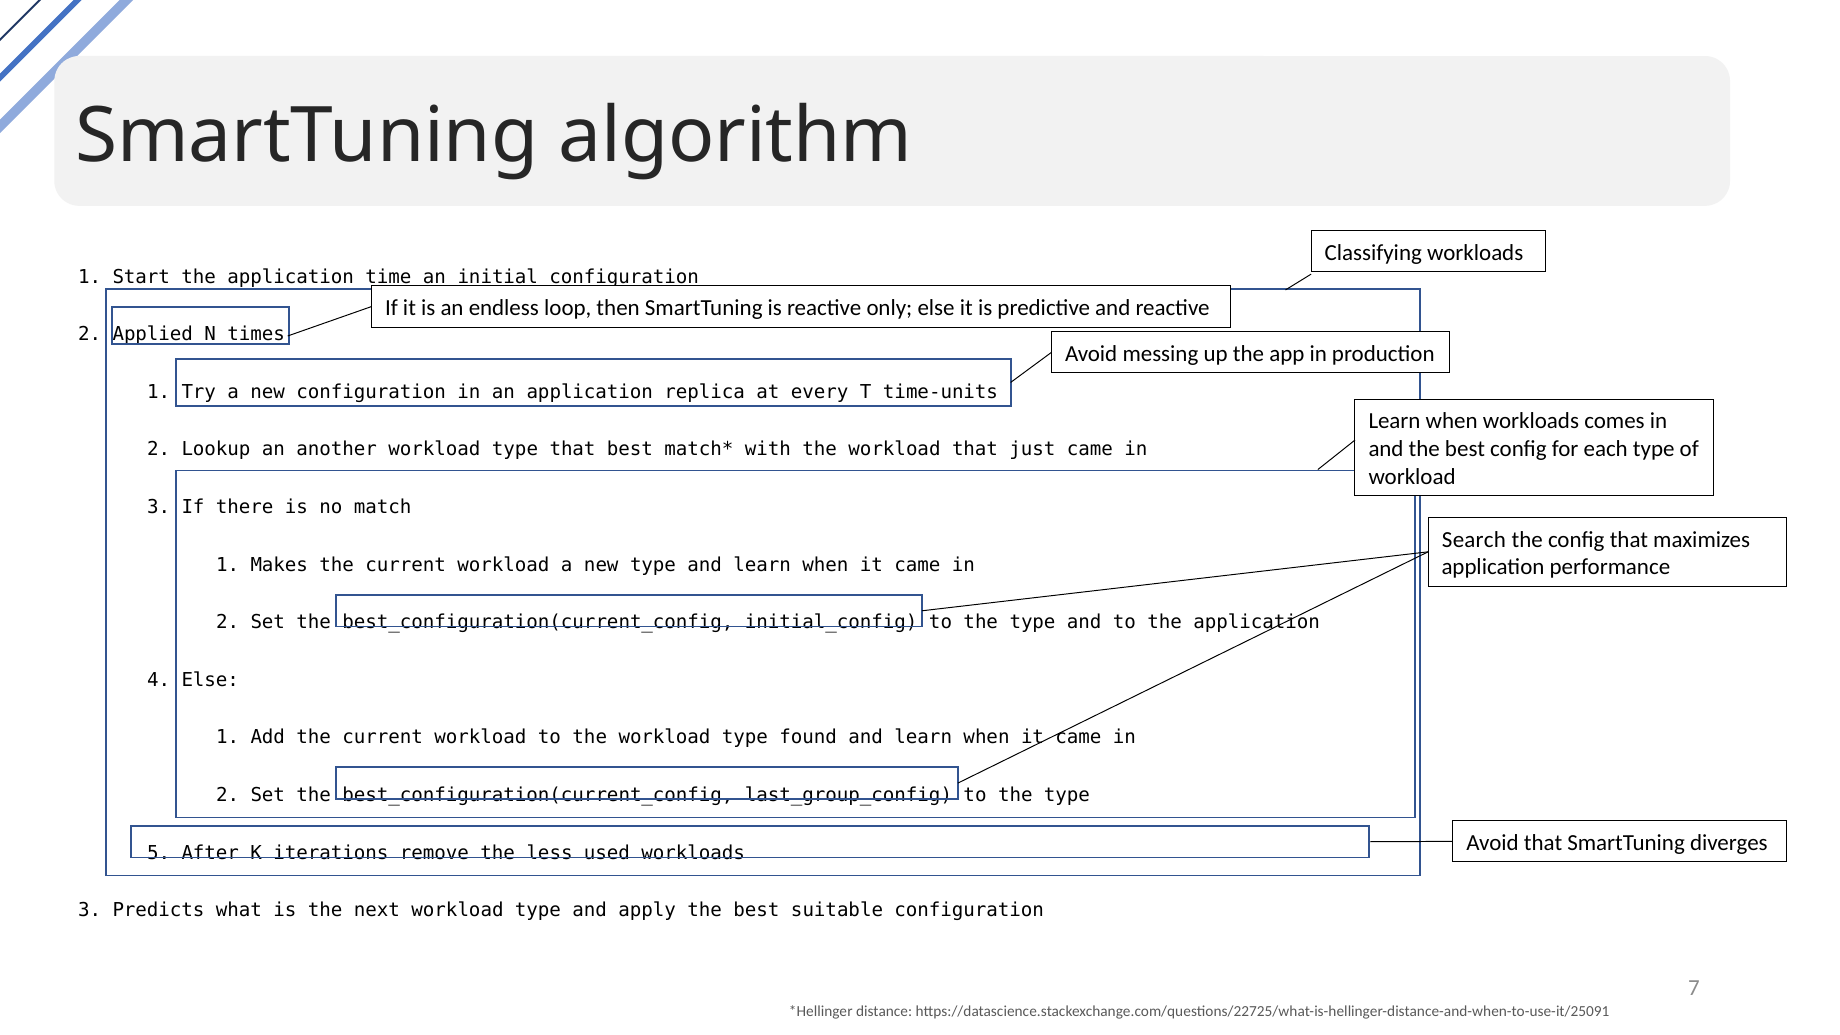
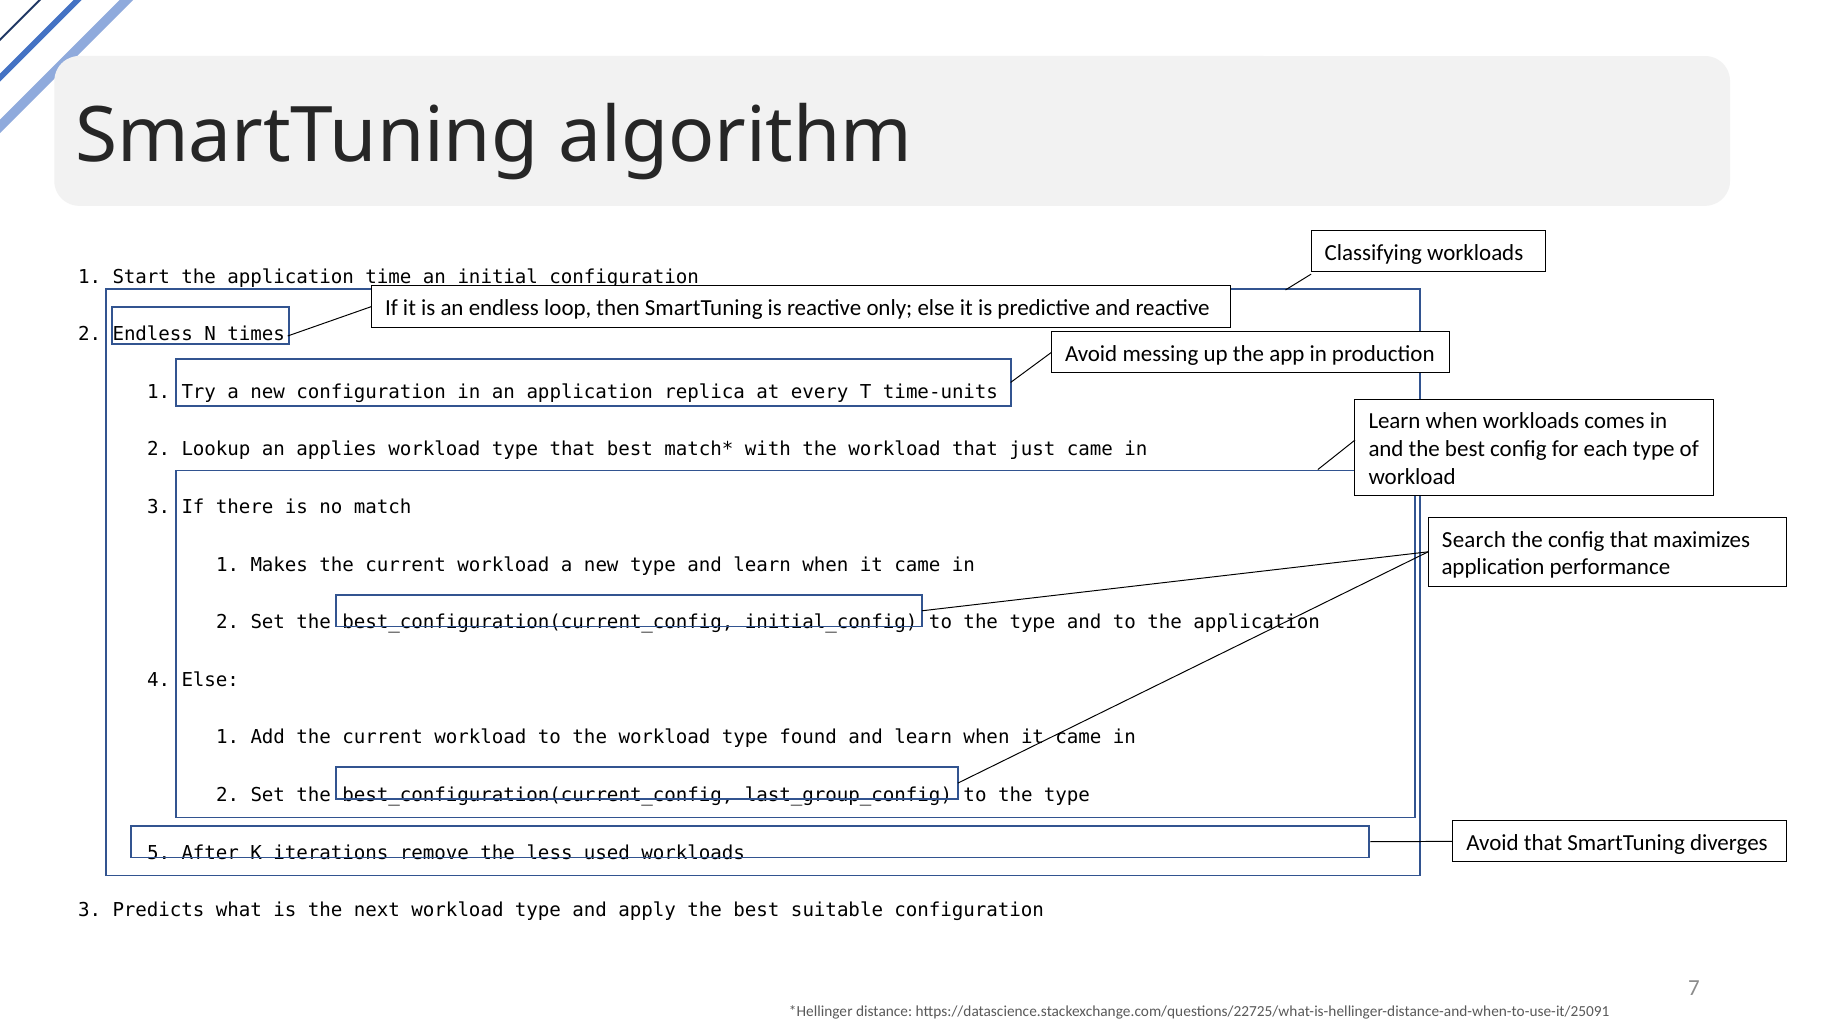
Applied: Applied -> Endless (153, 334)
another: another -> applies (337, 450)
